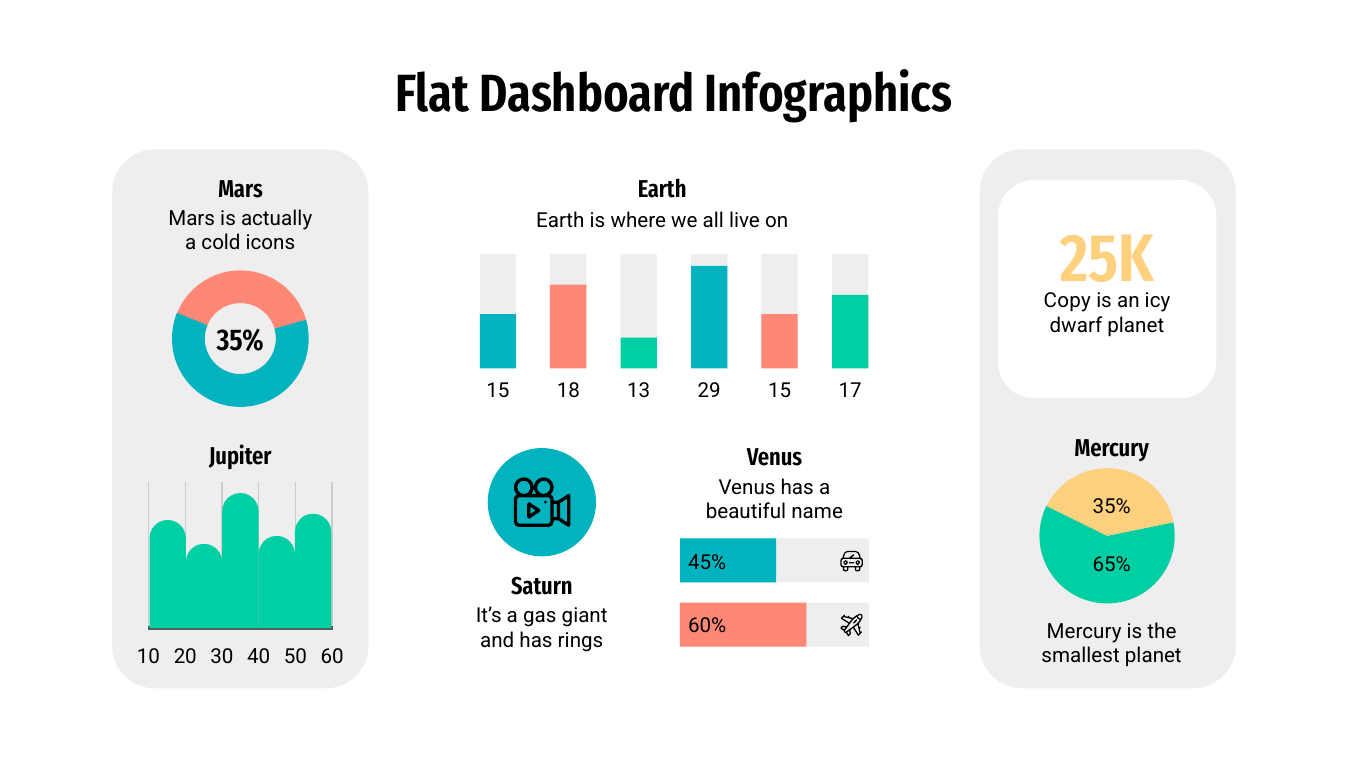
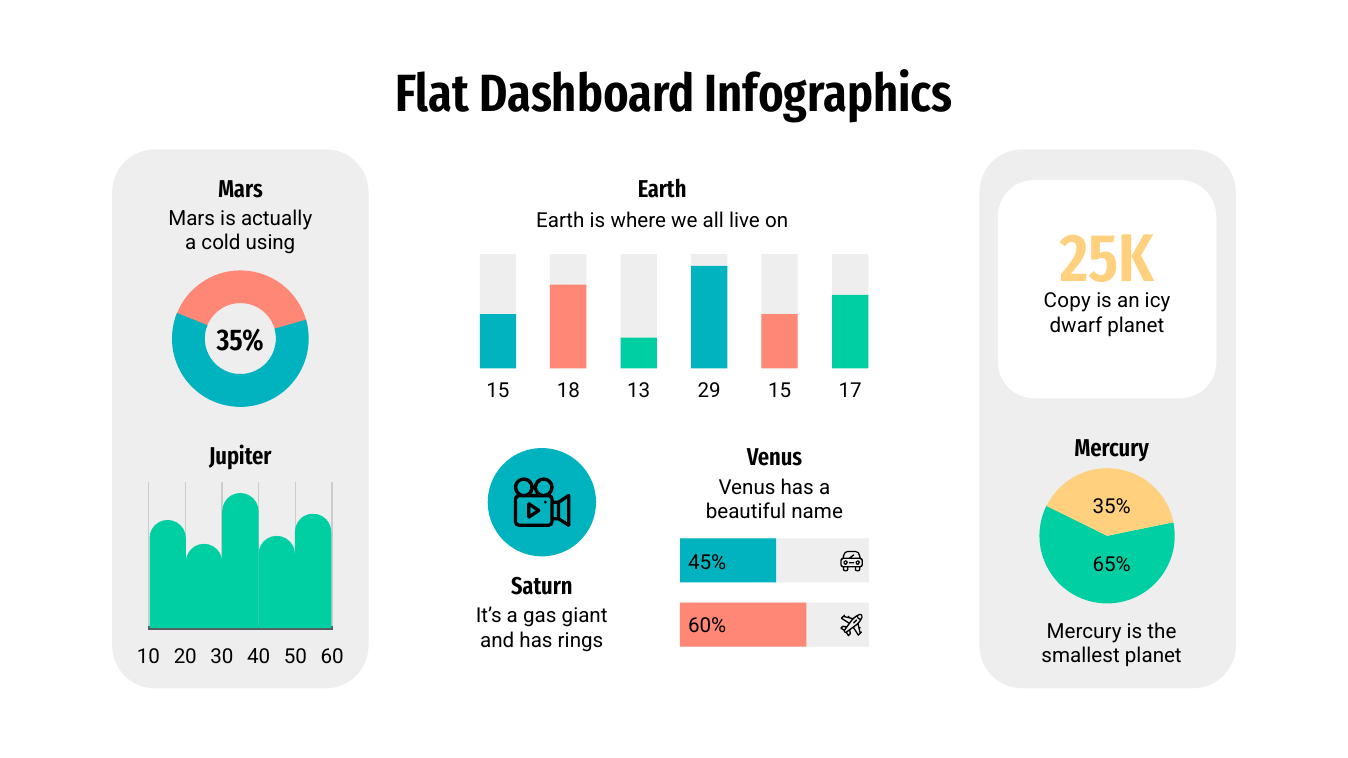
icons: icons -> using (271, 243)
